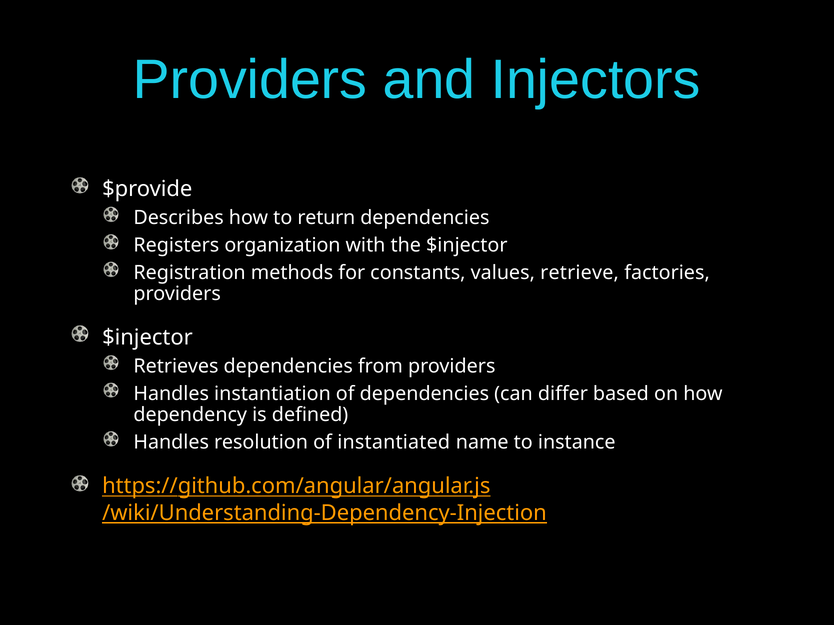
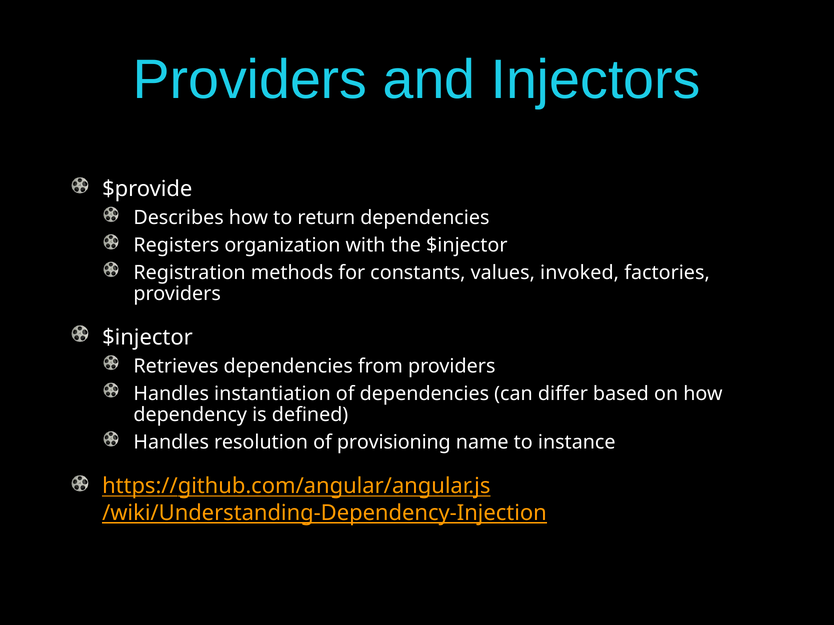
retrieve: retrieve -> invoked (580, 273)
instantiated: instantiated -> provisioning (394, 443)
